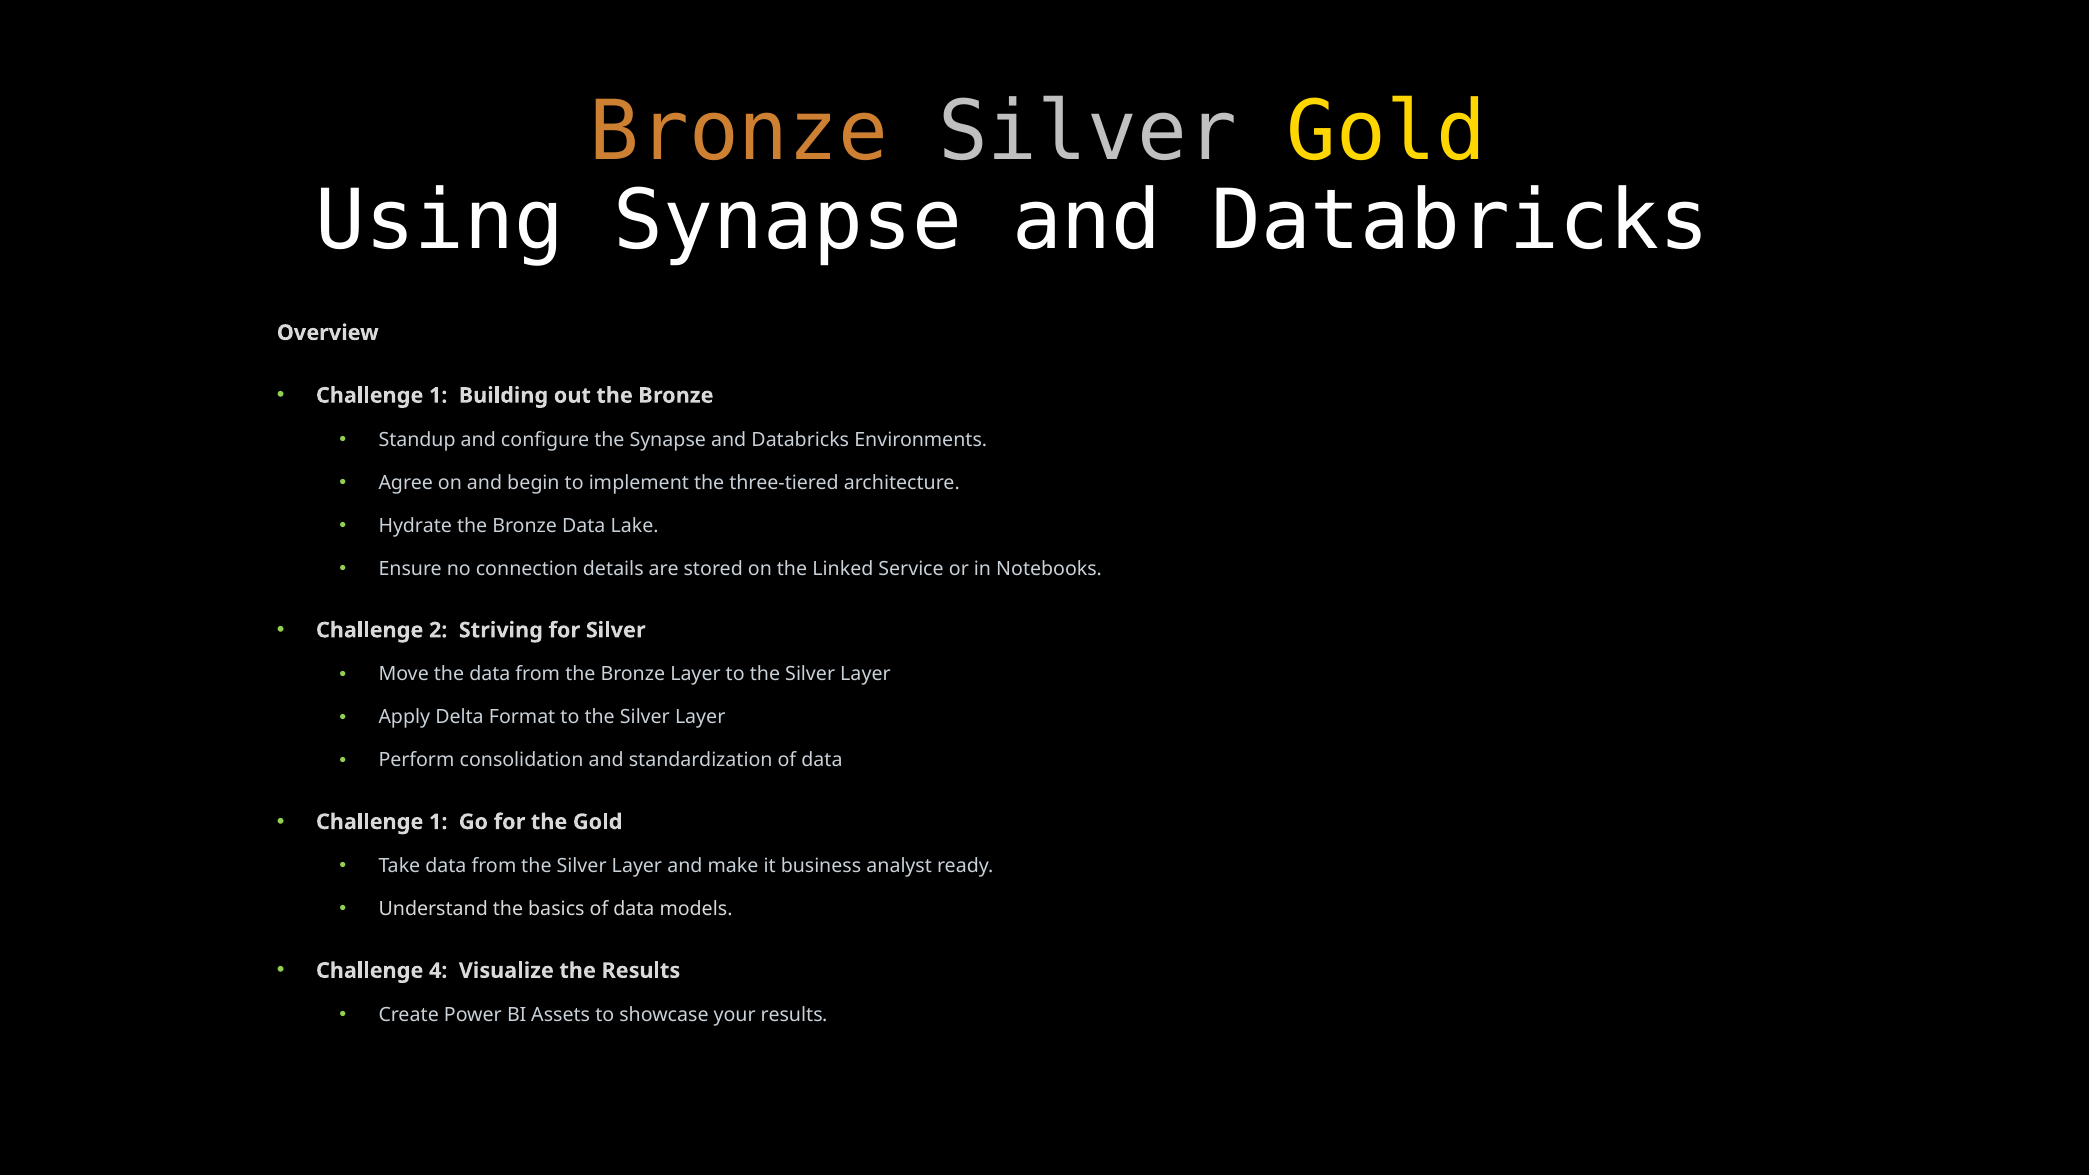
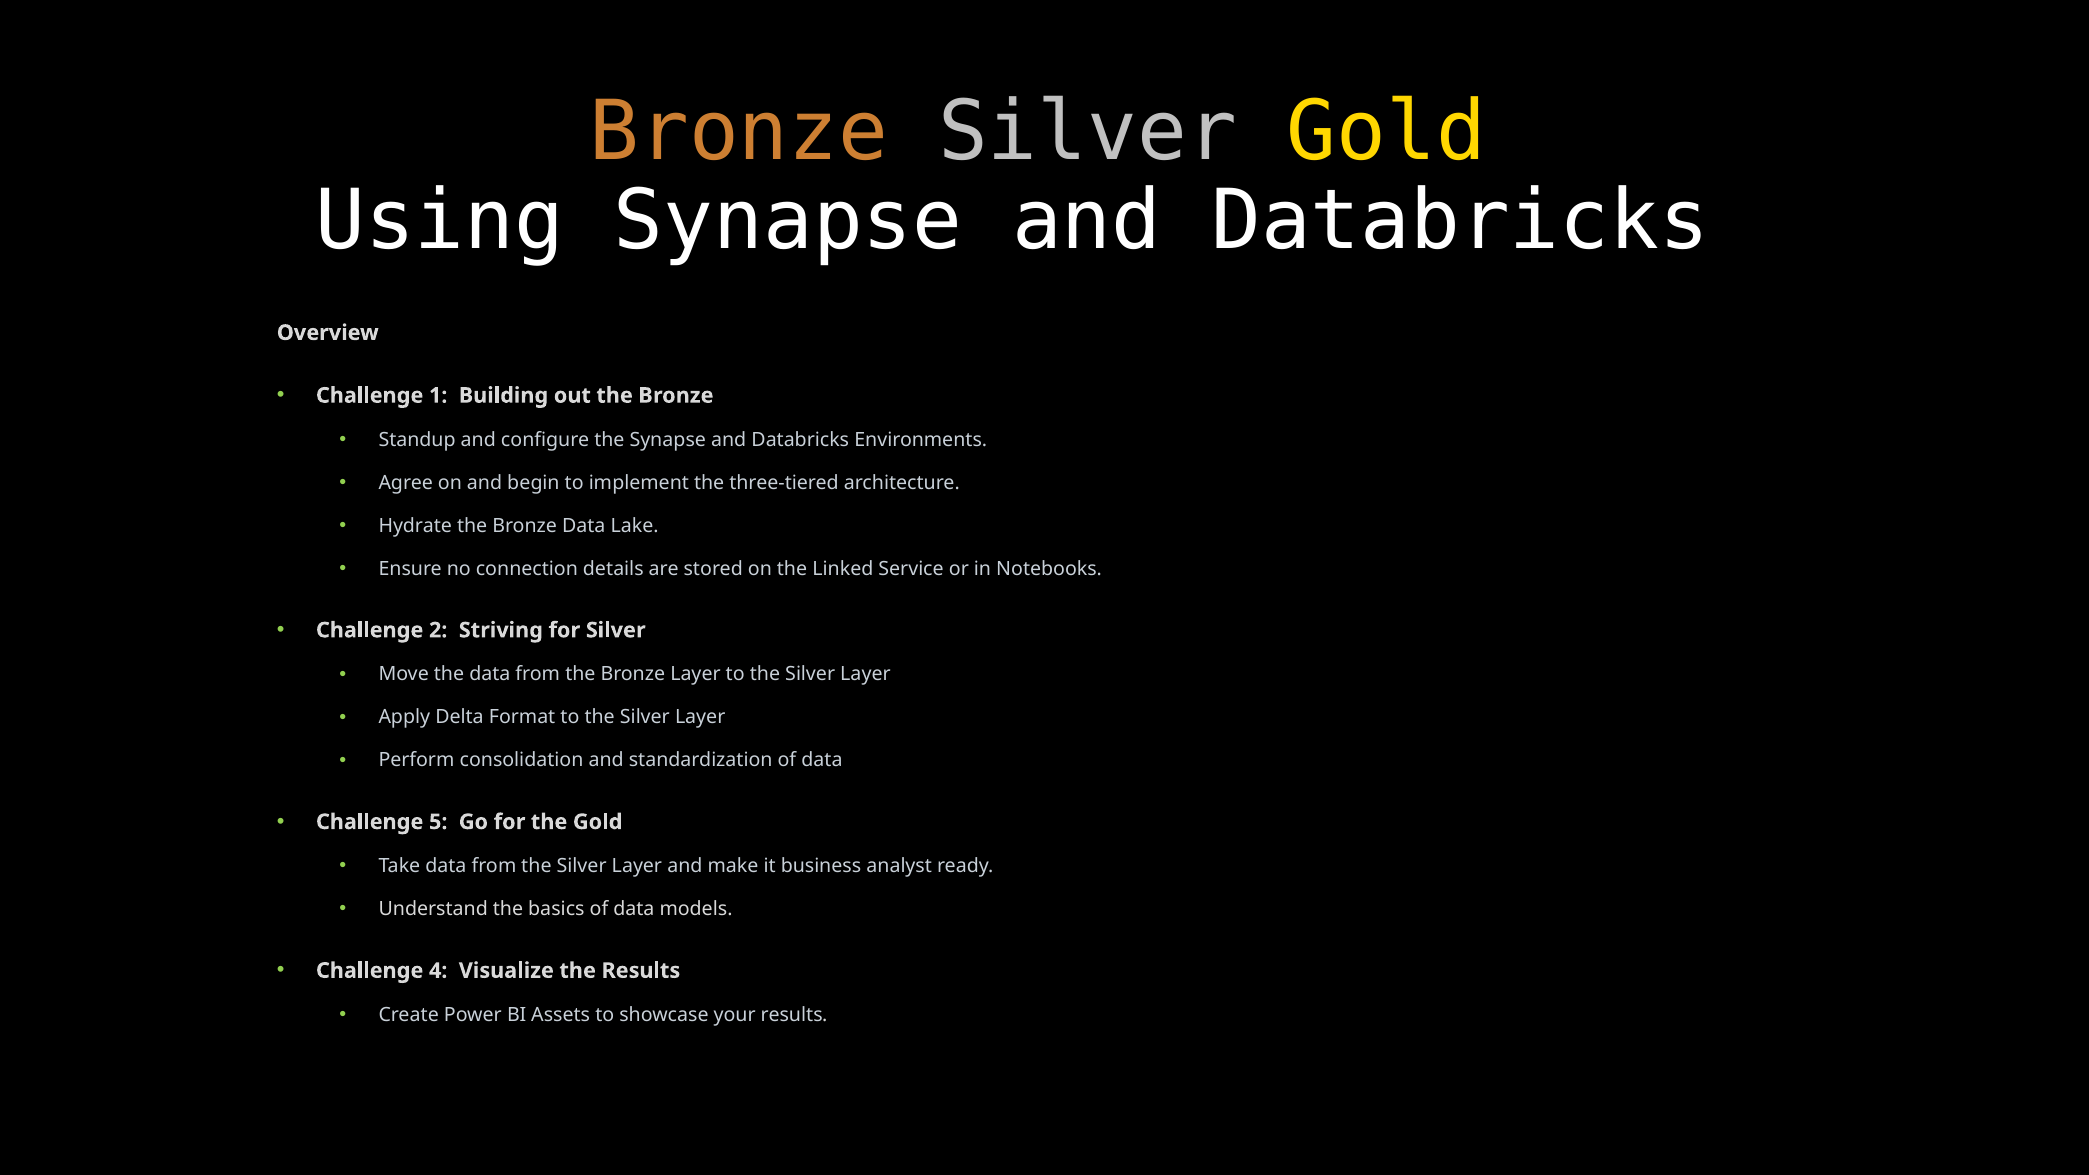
1: 1 -> 5 (438, 822)
